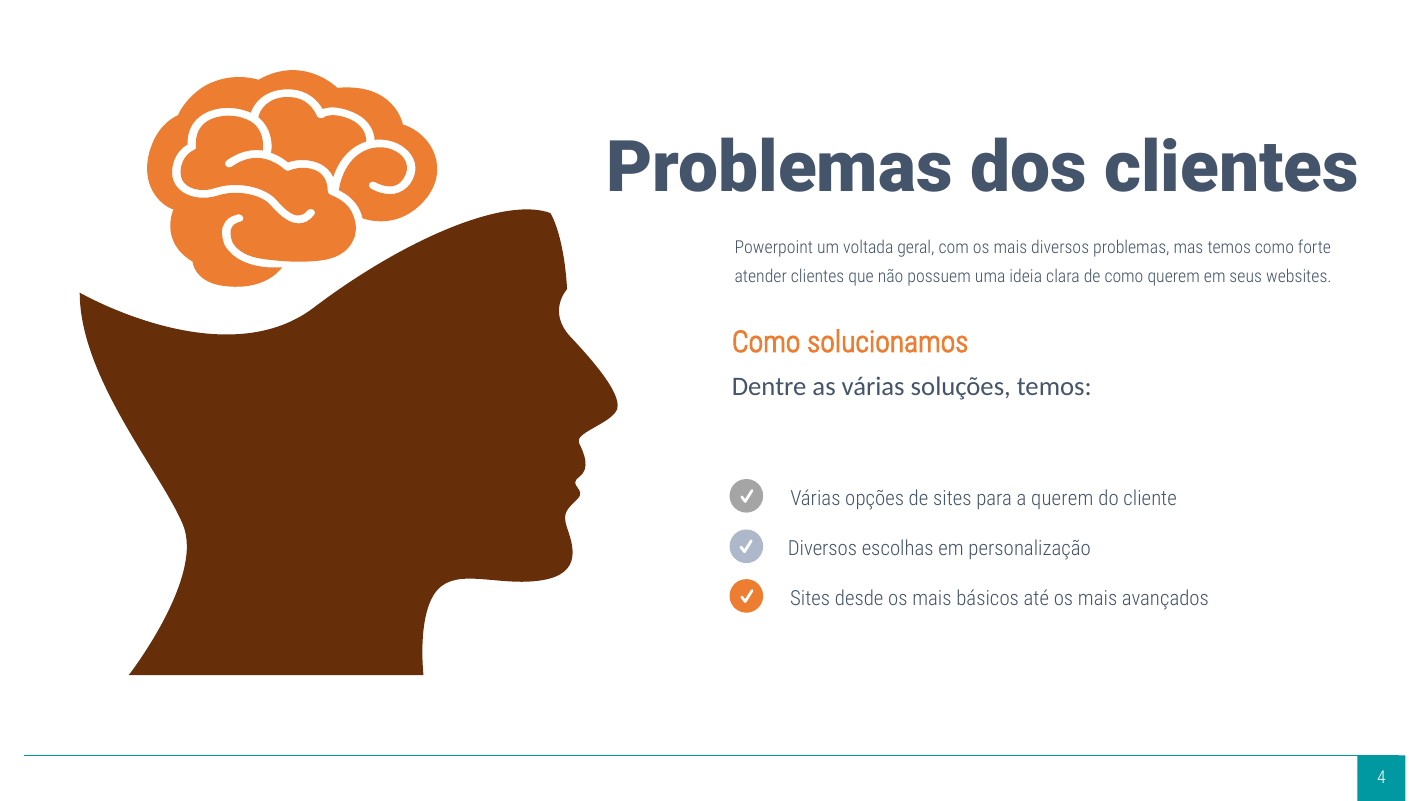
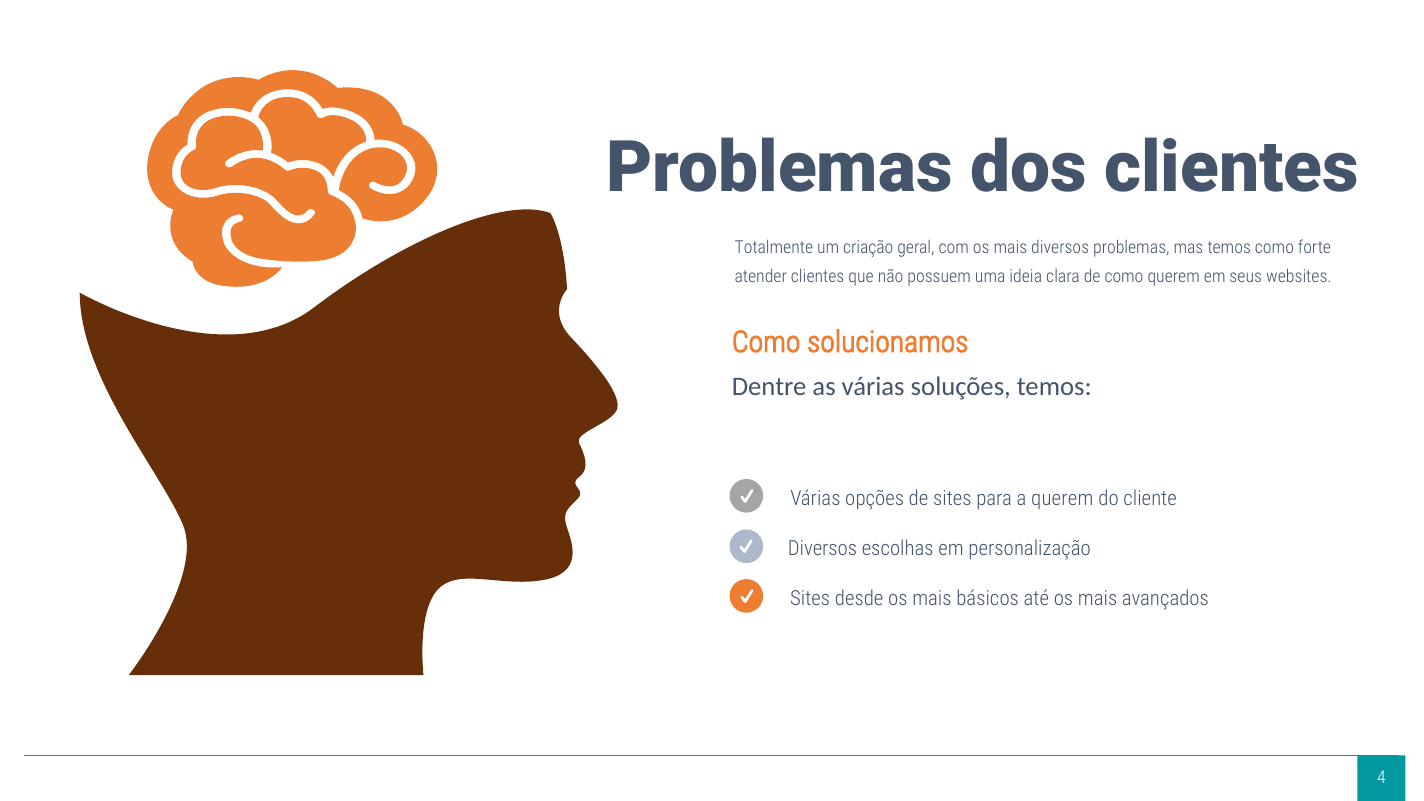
Powerpoint: Powerpoint -> Totalmente (774, 247)
voltada: voltada -> criação (868, 247)
